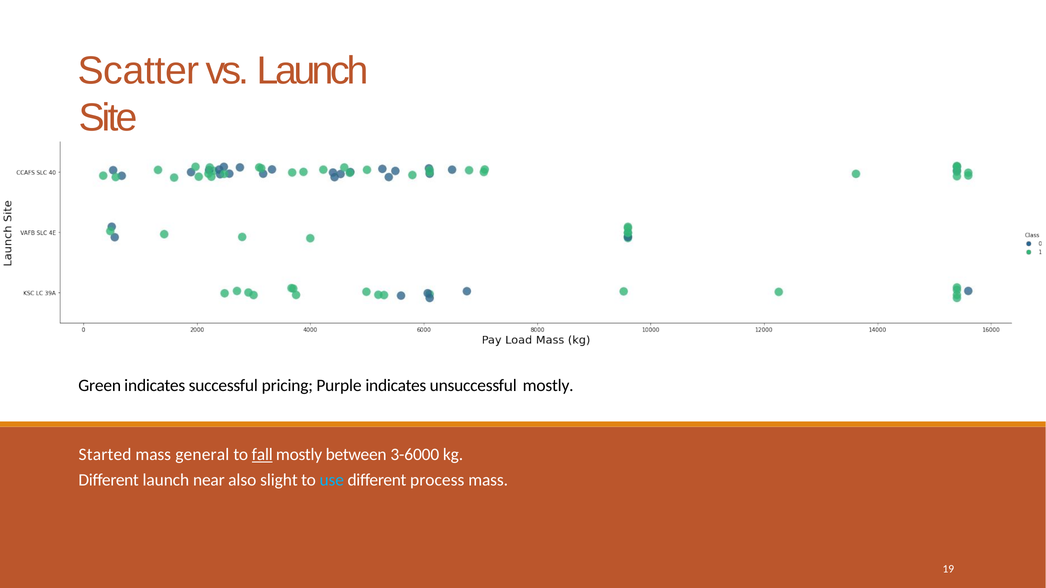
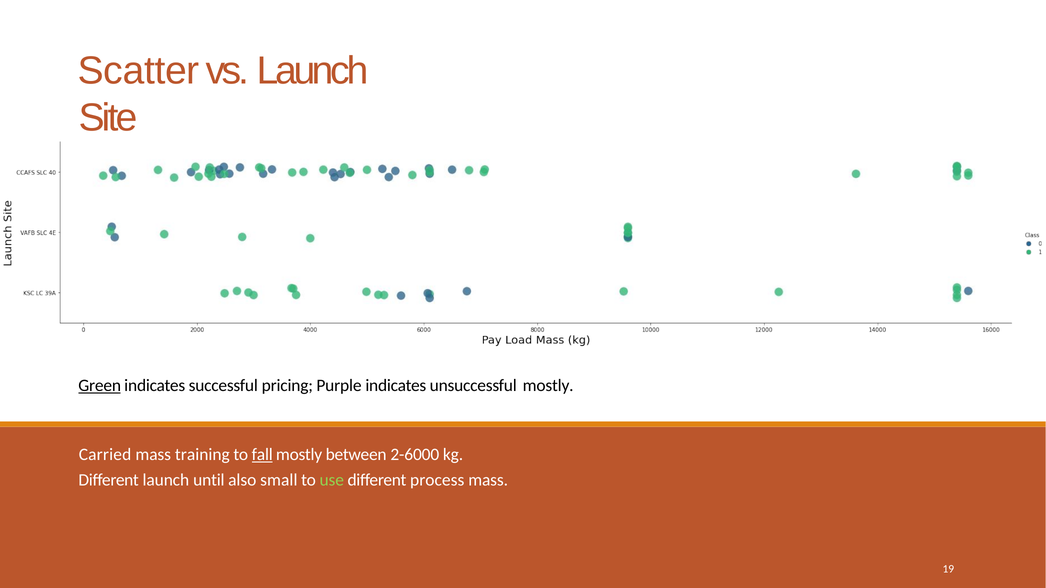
Green underline: none -> present (100, 386)
Started: Started -> Carried (105, 455)
general: general -> training (202, 455)
3-6000: 3-6000 -> 2-6000 (415, 455)
near: near -> until (209, 480)
slight: slight -> small (279, 480)
use colour: light blue -> light green (332, 480)
